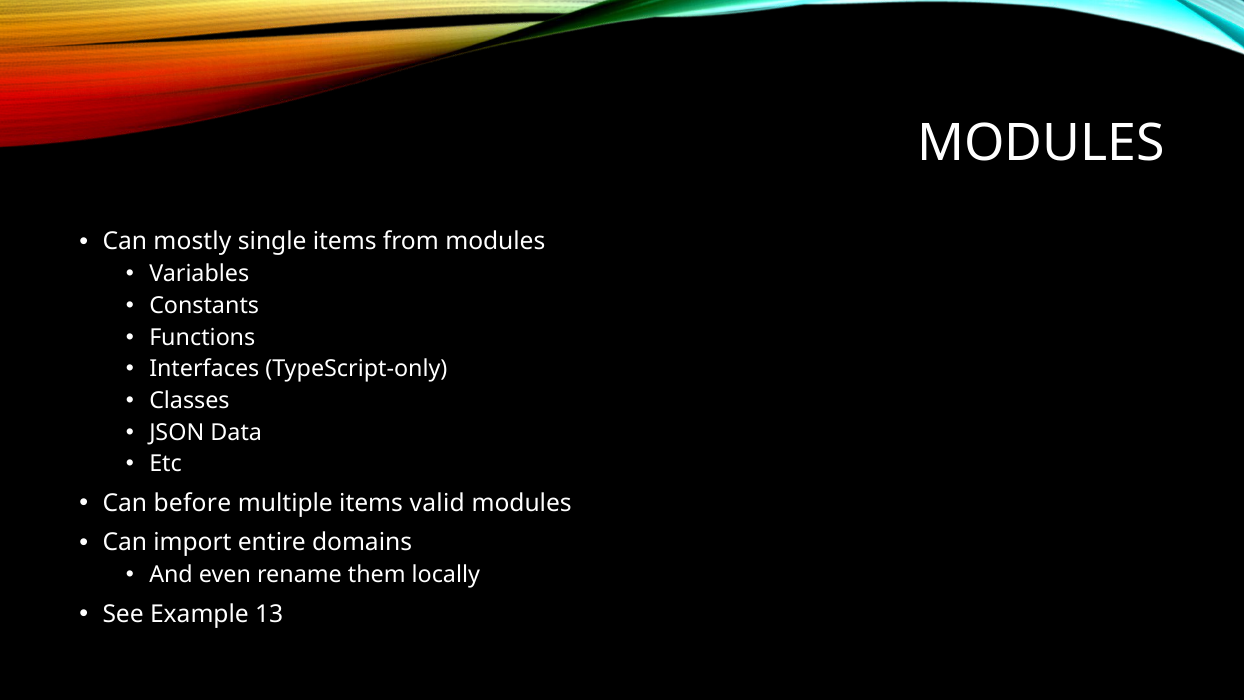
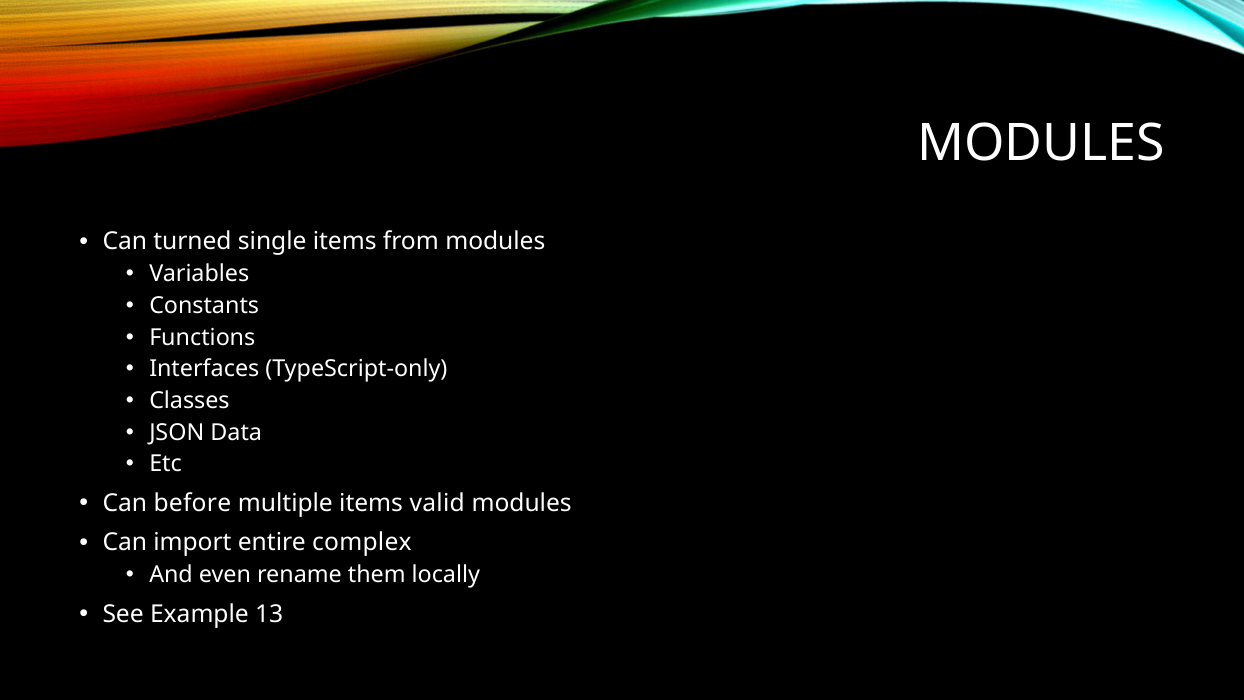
mostly: mostly -> turned (192, 242)
domains: domains -> complex (362, 542)
